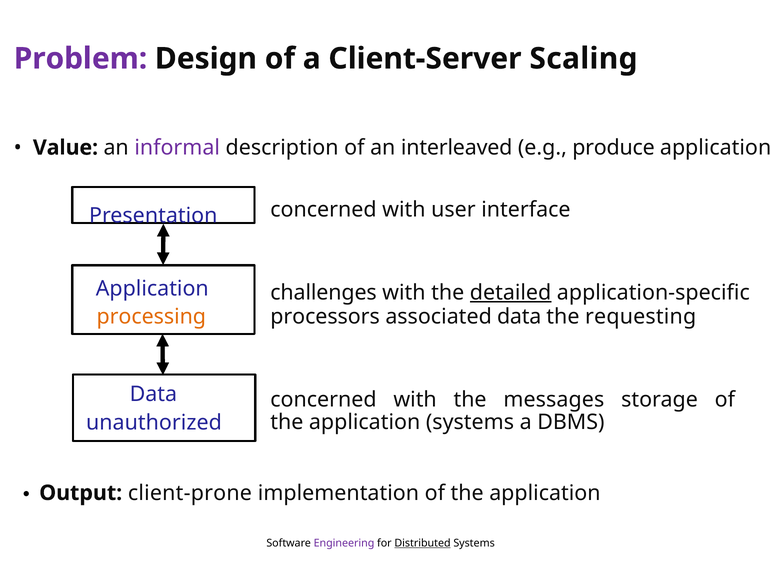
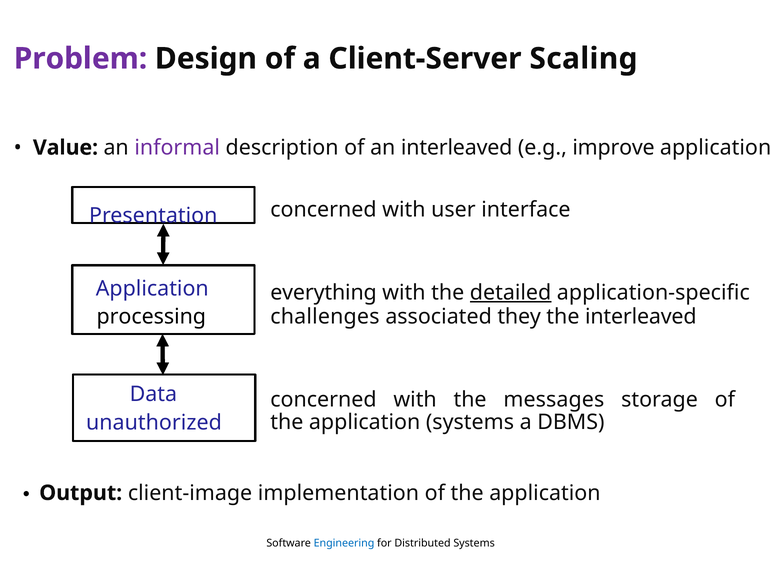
produce: produce -> improve (614, 147)
challenges: challenges -> everything (324, 292)
processing colour: orange -> black (151, 316)
processors: processors -> challenges (325, 316)
associated data: data -> they (519, 316)
the requesting: requesting -> interleaved (641, 316)
client-prone: client-prone -> client-image (190, 492)
Engineering colour: purple -> blue (344, 542)
Distributed underline: present -> none (423, 542)
